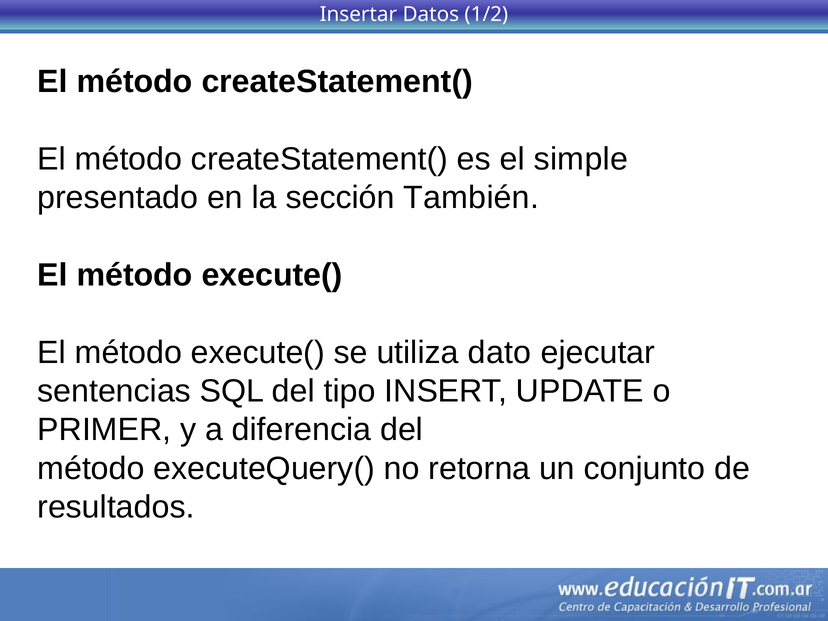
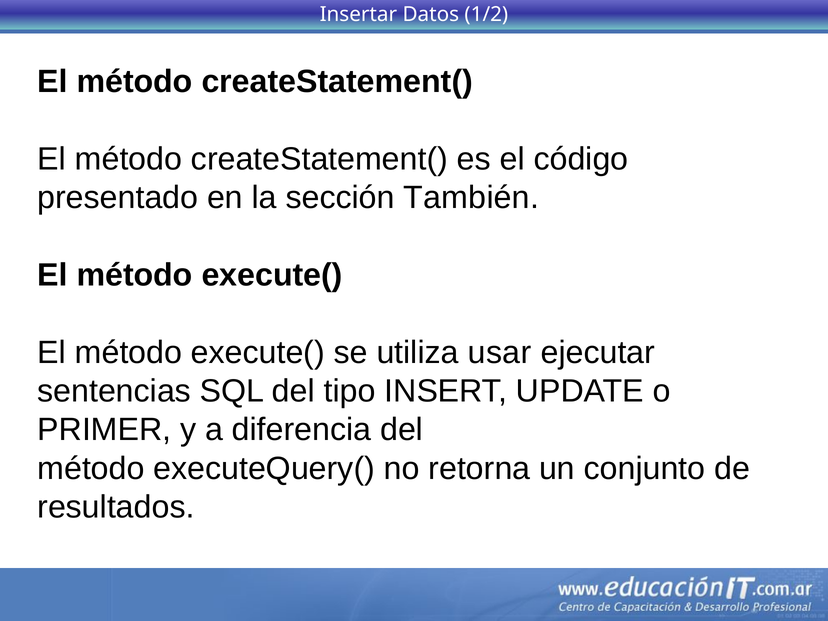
simple: simple -> código (581, 159)
dato: dato -> usar (500, 352)
